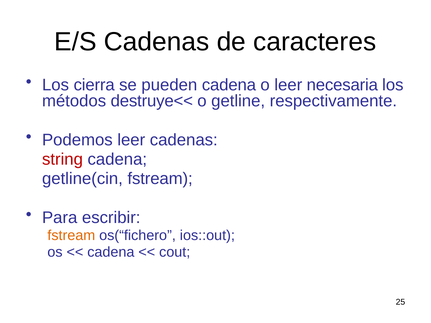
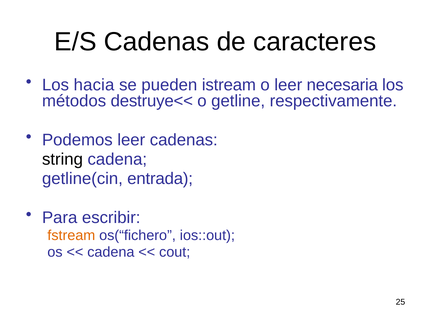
cierra: cierra -> hacia (94, 85)
pueden cadena: cadena -> istream (229, 85)
string colour: red -> black (62, 159)
getline(cin fstream: fstream -> entrada (160, 179)
